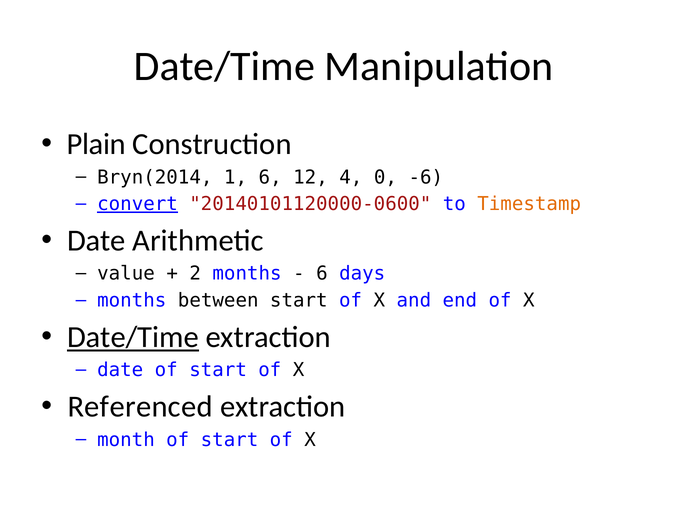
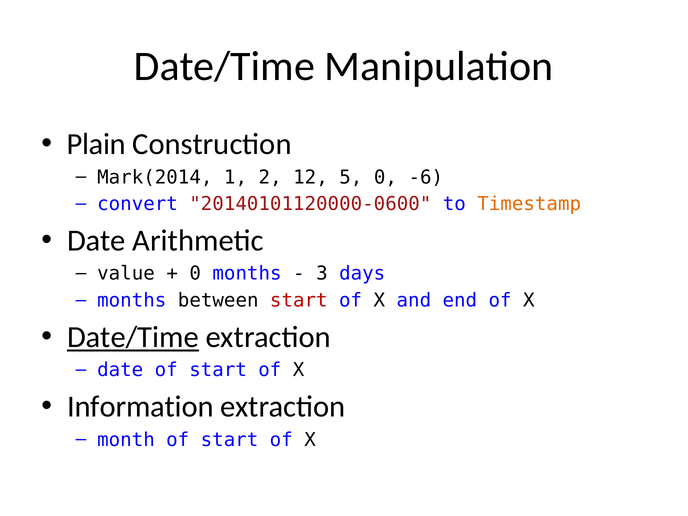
Bryn(2014: Bryn(2014 -> Mark(2014 (155, 177)
1 6: 6 -> 2 (270, 177)
4: 4 -> 5 (351, 177)
convert underline: present -> none (138, 204)
2: 2 -> 0 (195, 274)
6: 6 -> 3 (322, 274)
start colour: black -> red (299, 300)
Referenced: Referenced -> Information (140, 407)
